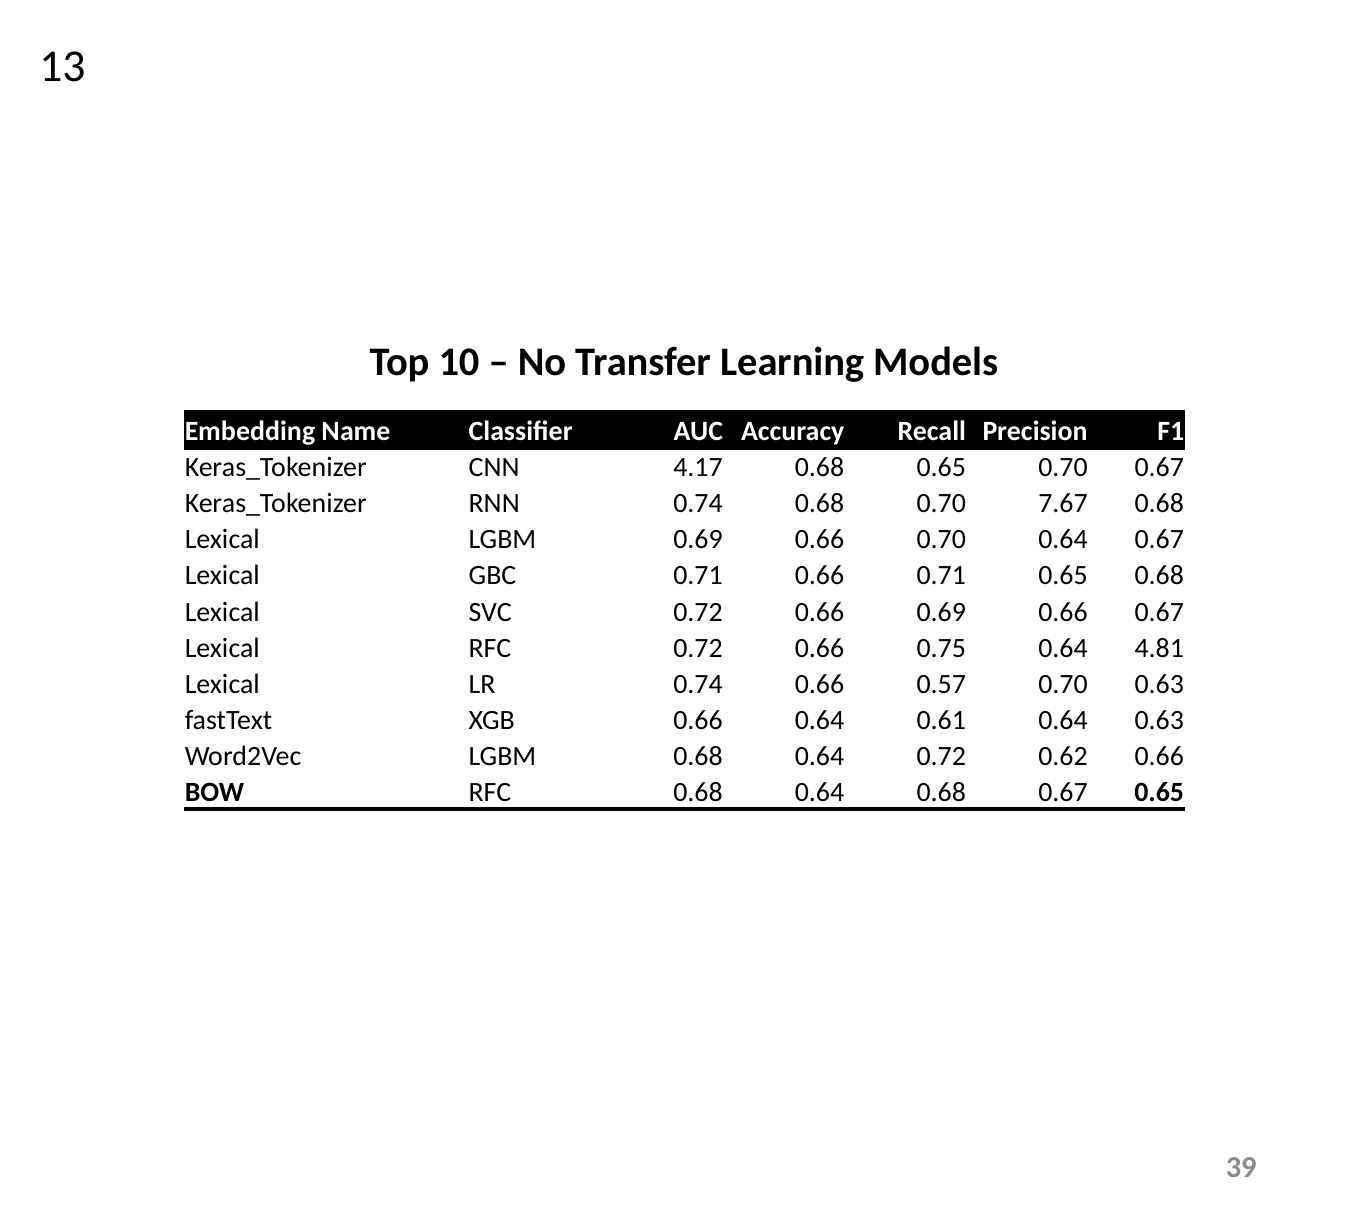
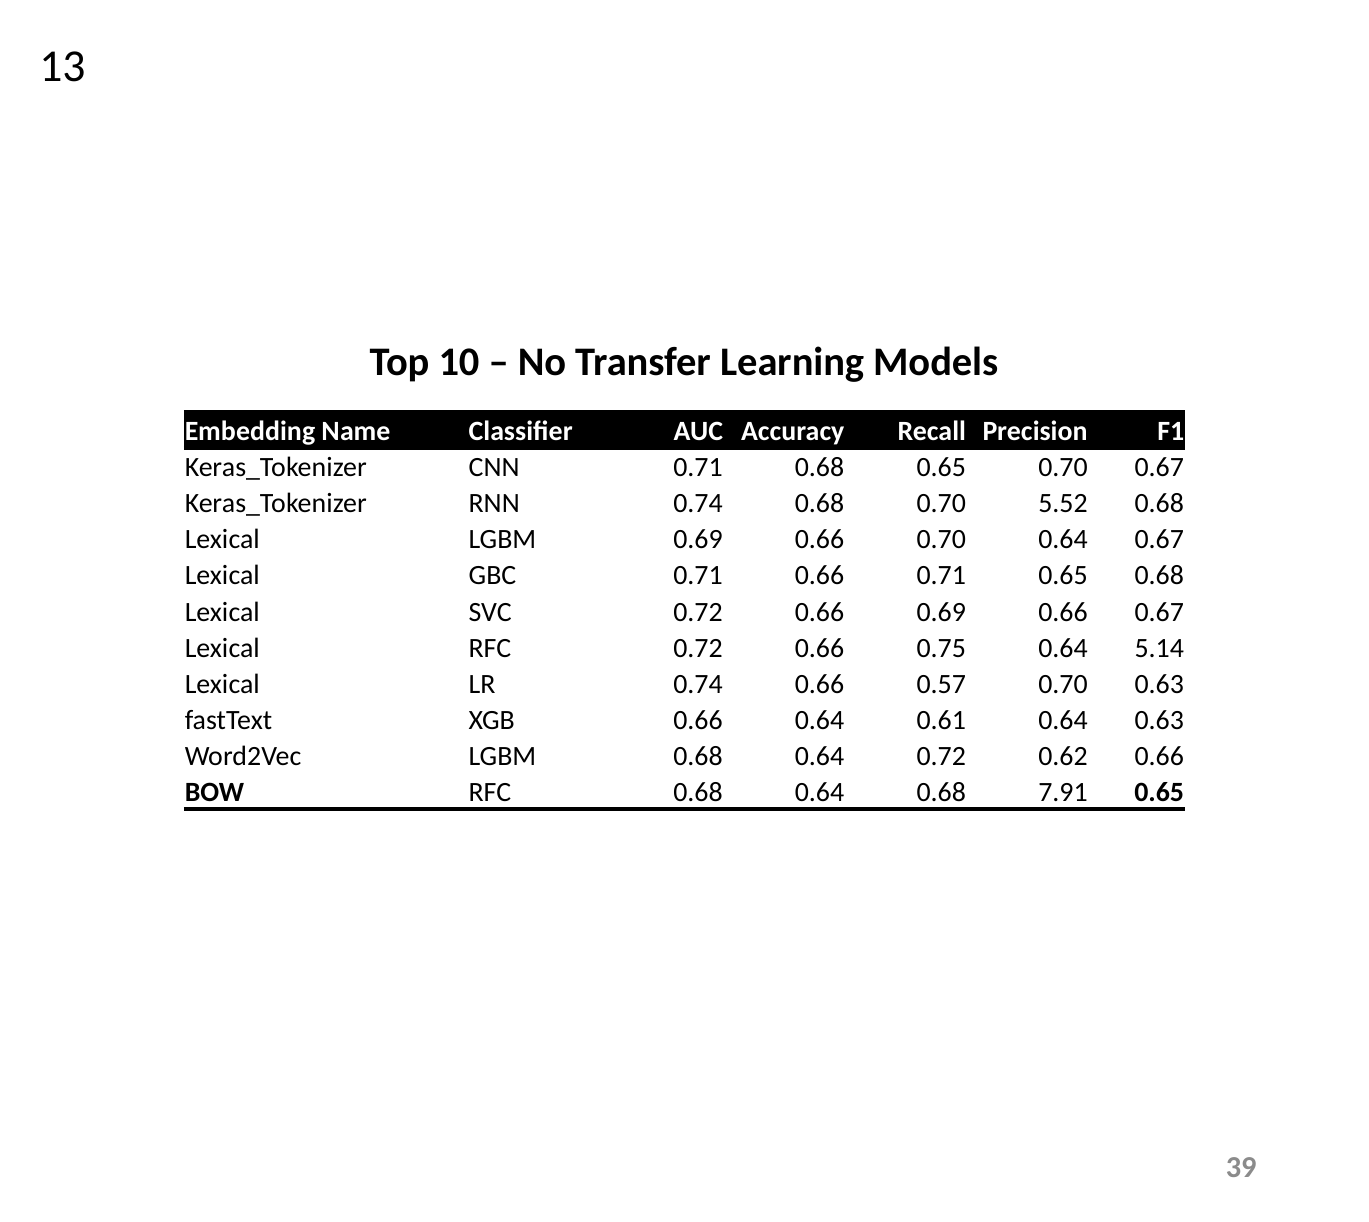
CNN 4.17: 4.17 -> 0.71 (698, 467)
7.67: 7.67 -> 5.52 (1063, 503)
4.81: 4.81 -> 5.14 (1159, 648)
0.68 0.67: 0.67 -> 7.91 (1063, 792)
